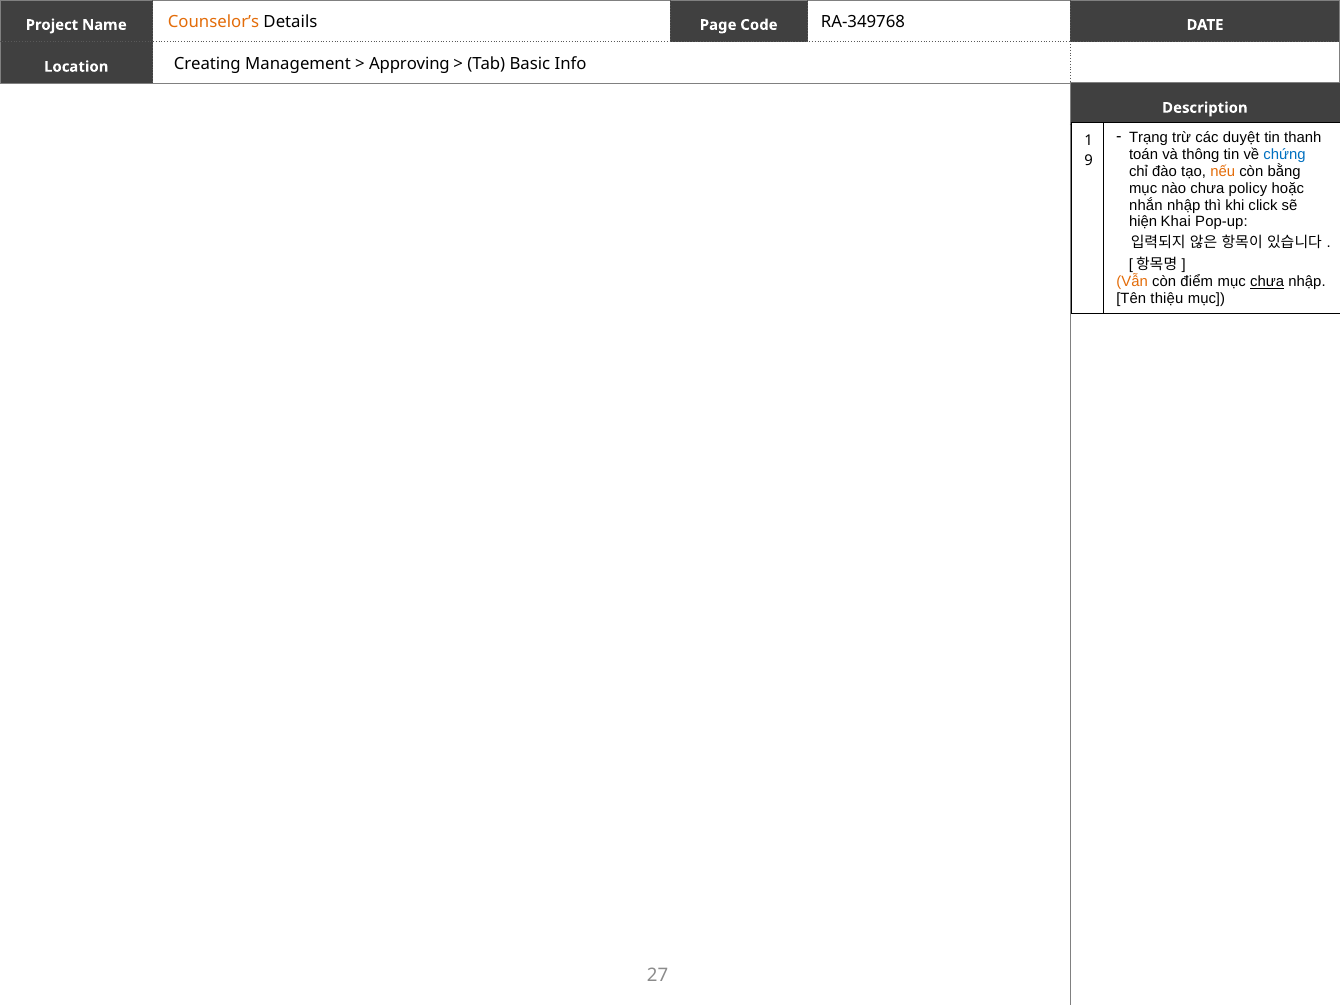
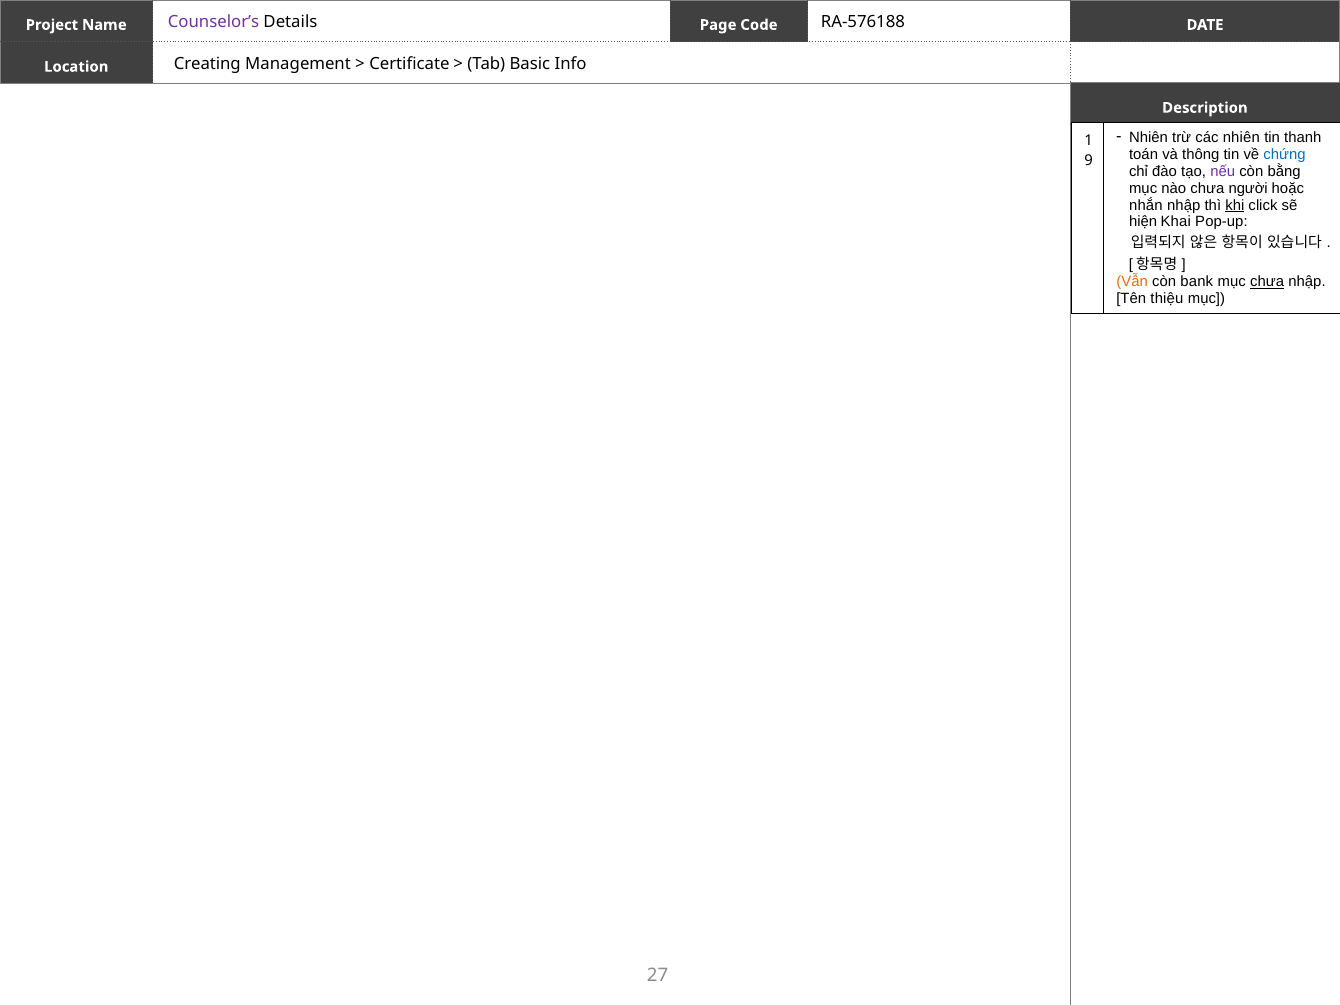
Counselor’s colour: orange -> purple (214, 22)
RA-349768: RA-349768 -> RA-576188 (863, 22)
Approving: Approving -> Certificate (409, 64)
Trạng: Trạng -> Nhiên (1149, 138)
các duyệt: duyệt -> nhiên (1241, 138)
nếu colour: orange -> purple (1223, 172)
policy: policy -> người (1248, 188)
khi underline: none -> present (1235, 205)
điểm: điểm -> bank (1197, 282)
